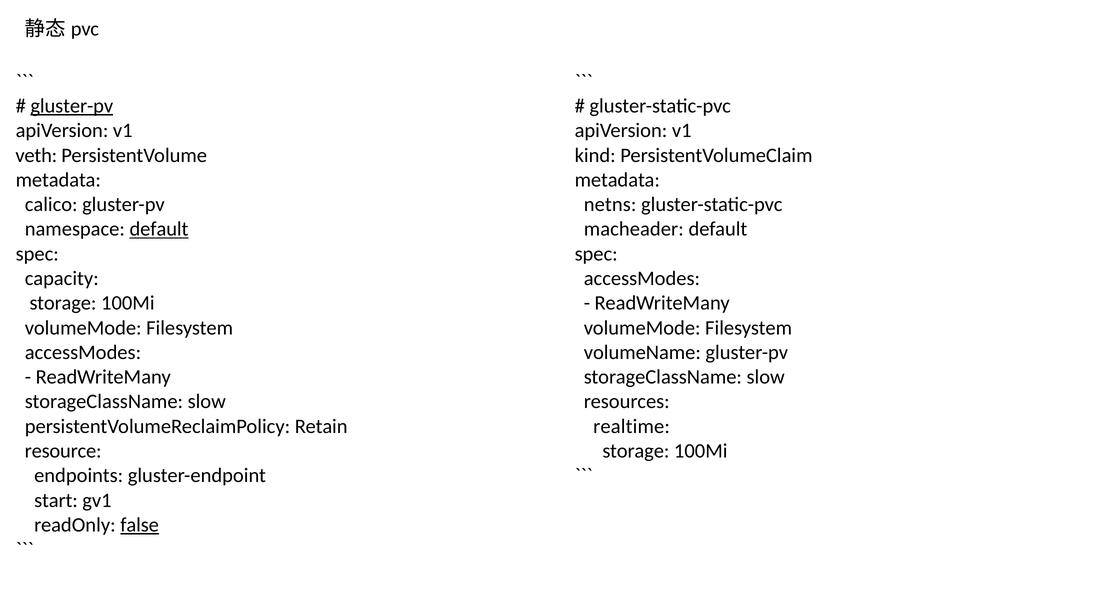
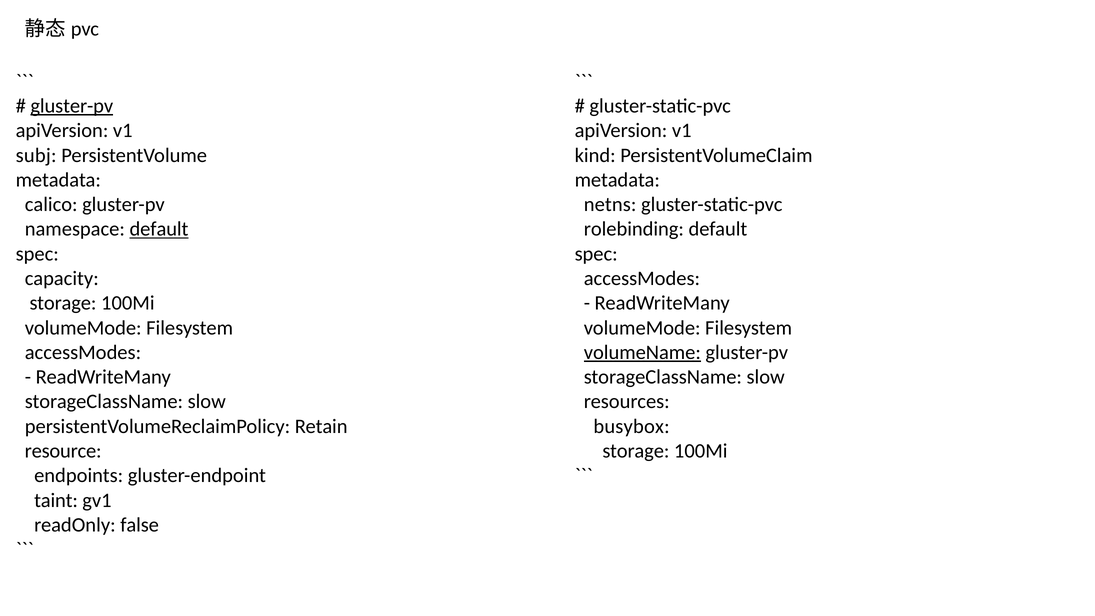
veth: veth -> subj (36, 155)
macheader: macheader -> rolebinding (634, 229)
volumeName underline: none -> present (642, 352)
realtime: realtime -> busybox (632, 426)
start: start -> taint (56, 500)
false underline: present -> none (140, 525)
